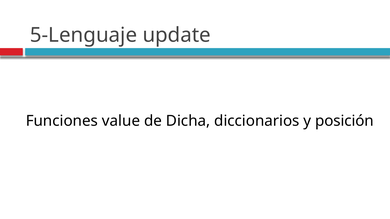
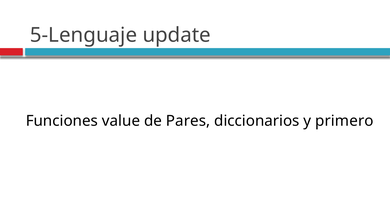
Dicha: Dicha -> Pares (188, 121)
posición: posición -> primero (344, 121)
